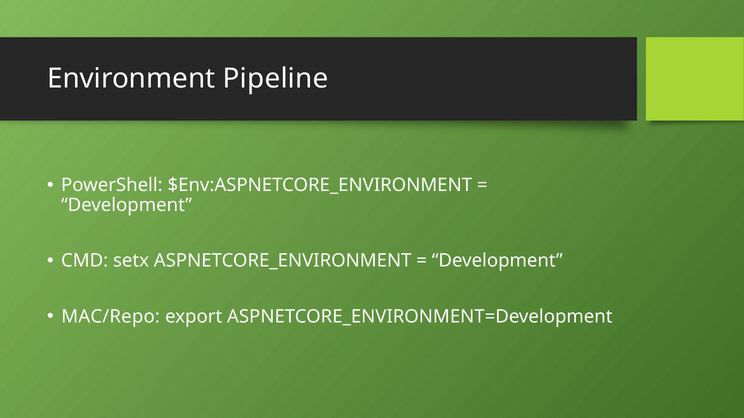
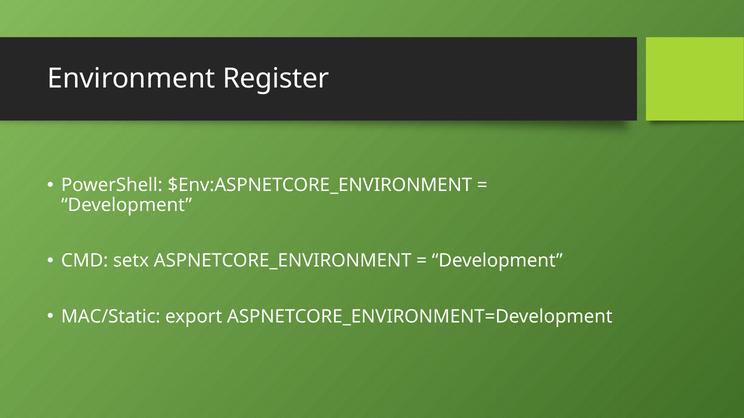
Pipeline: Pipeline -> Register (276, 79)
MAC/Repo: MAC/Repo -> MAC/Static (111, 317)
